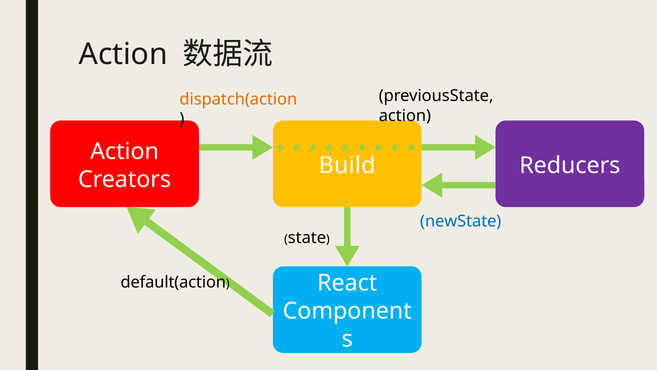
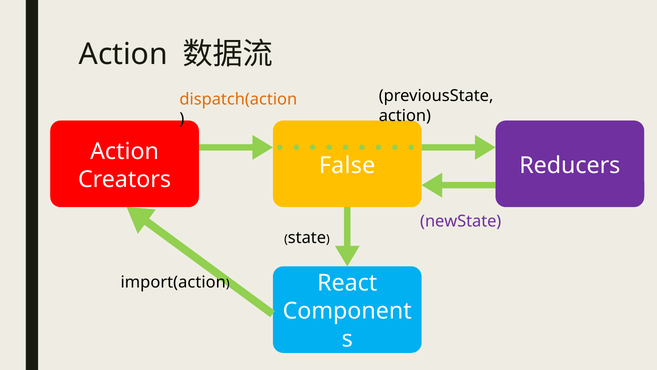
Build: Build -> False (347, 165)
newState colour: blue -> purple (461, 221)
default(action: default(action -> import(action (173, 282)
